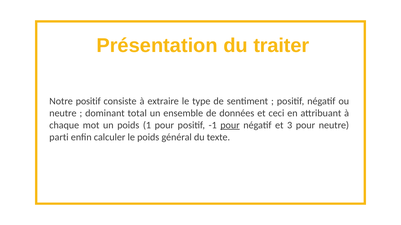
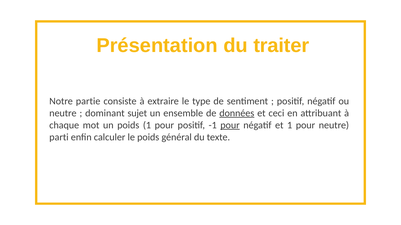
Notre positif: positif -> partie (88, 101)
total: total -> sujet (137, 113)
données underline: none -> present (237, 113)
et 3: 3 -> 1 (290, 125)
